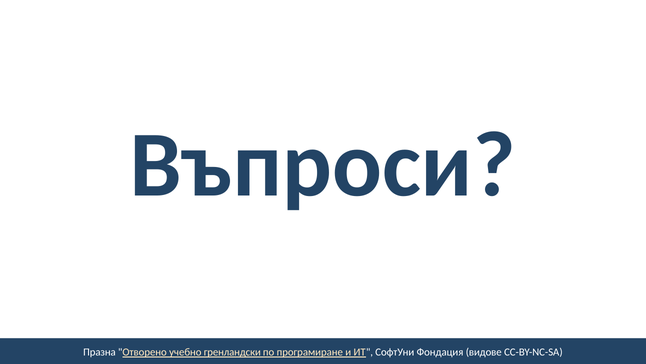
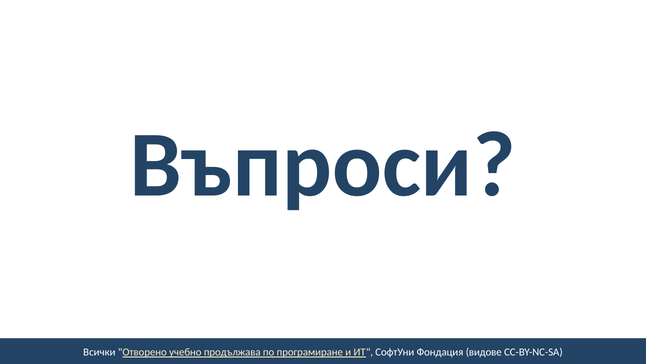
Празна: Празна -> Всички (99, 352)
гренландски: гренландски -> продължава (232, 352)
